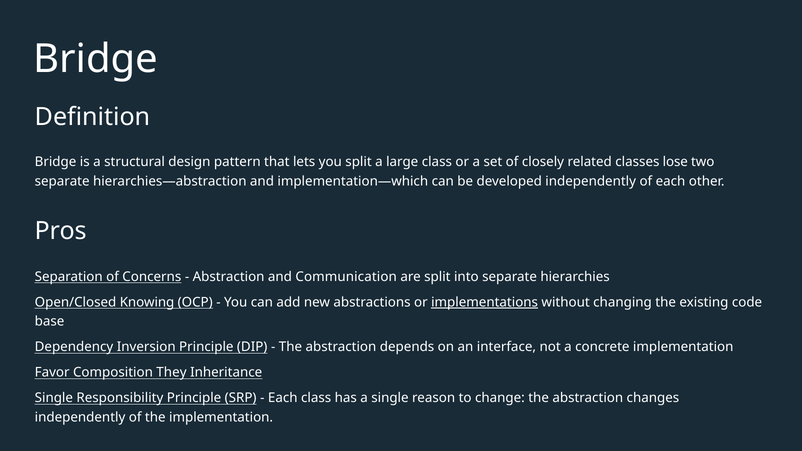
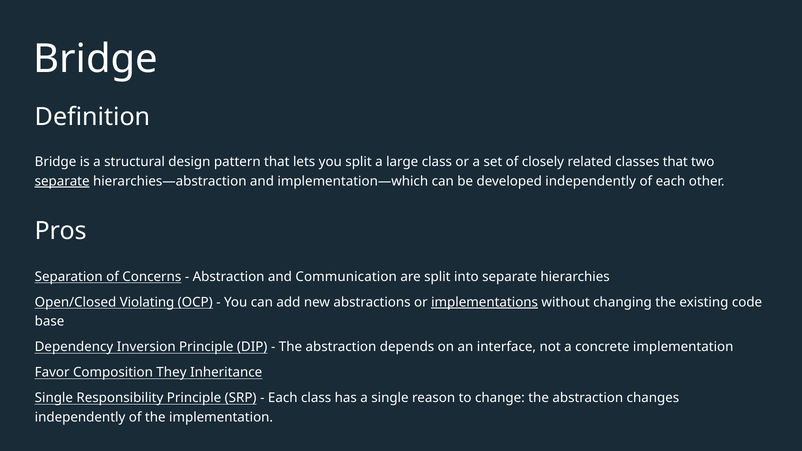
classes lose: lose -> that (675, 162)
separate underline: none -> present (62, 181)
Knowing: Knowing -> Violating (147, 302)
